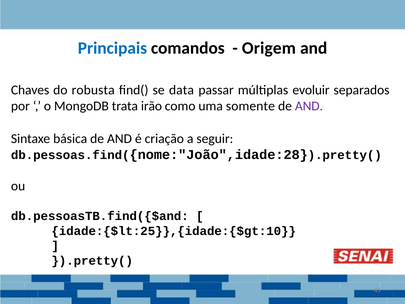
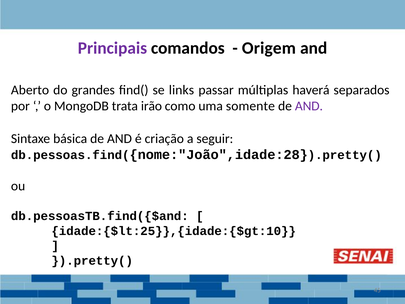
Principais colour: blue -> purple (112, 48)
Chaves: Chaves -> Aberto (30, 90)
robusta: robusta -> grandes (93, 90)
data: data -> links (181, 90)
evoluir: evoluir -> haverá (311, 90)
